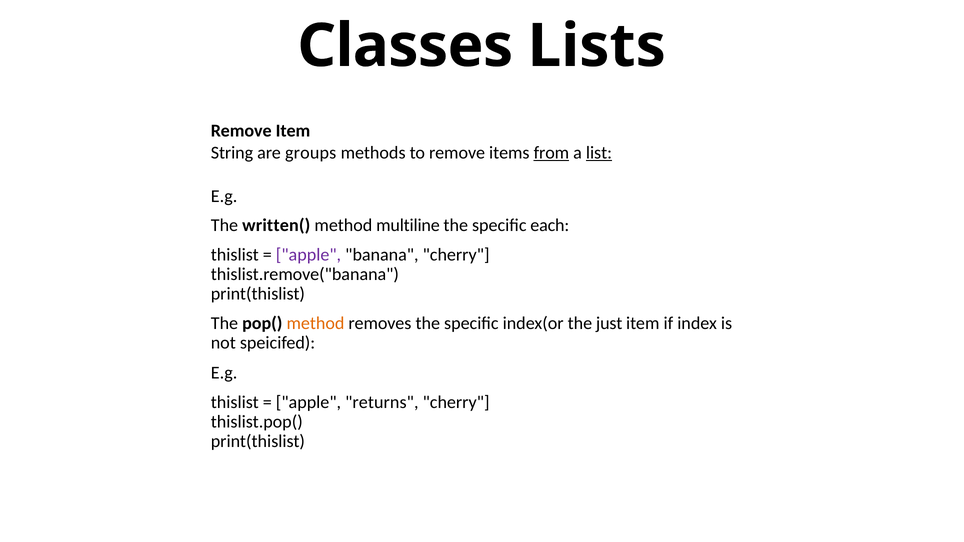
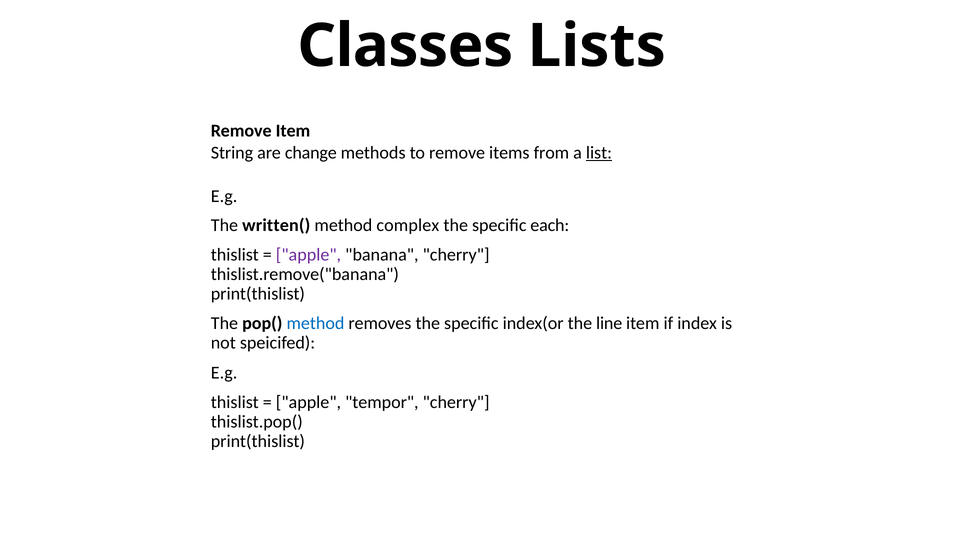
groups: groups -> change (311, 153)
from underline: present -> none (551, 153)
multiline: multiline -> complex (408, 225)
method colour: orange -> blue (315, 324)
just: just -> line (609, 324)
returns: returns -> tempor (382, 402)
